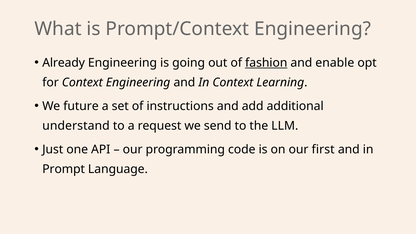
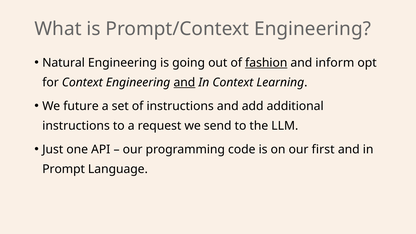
Already: Already -> Natural (64, 63)
enable: enable -> inform (335, 63)
and underline: none -> present (184, 82)
understand: understand -> instructions (76, 126)
